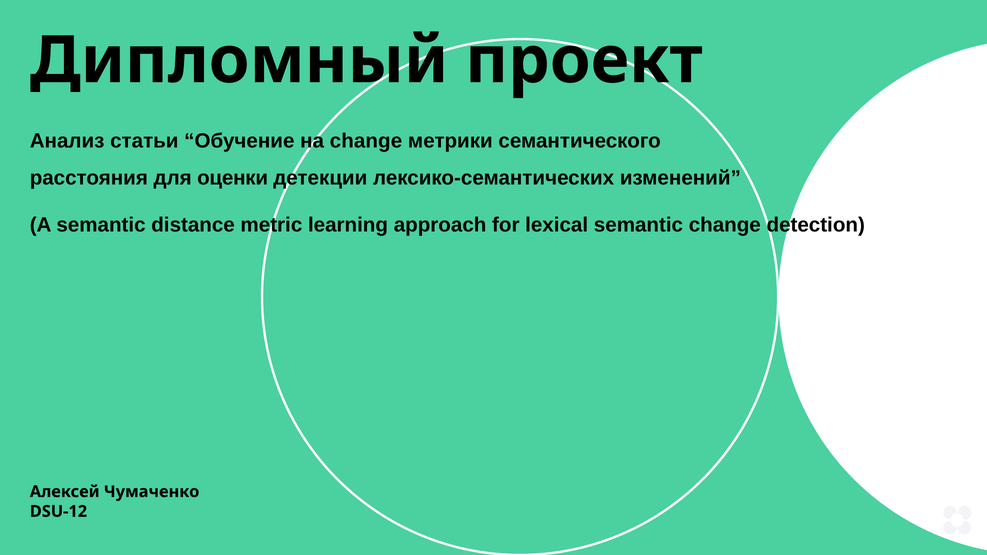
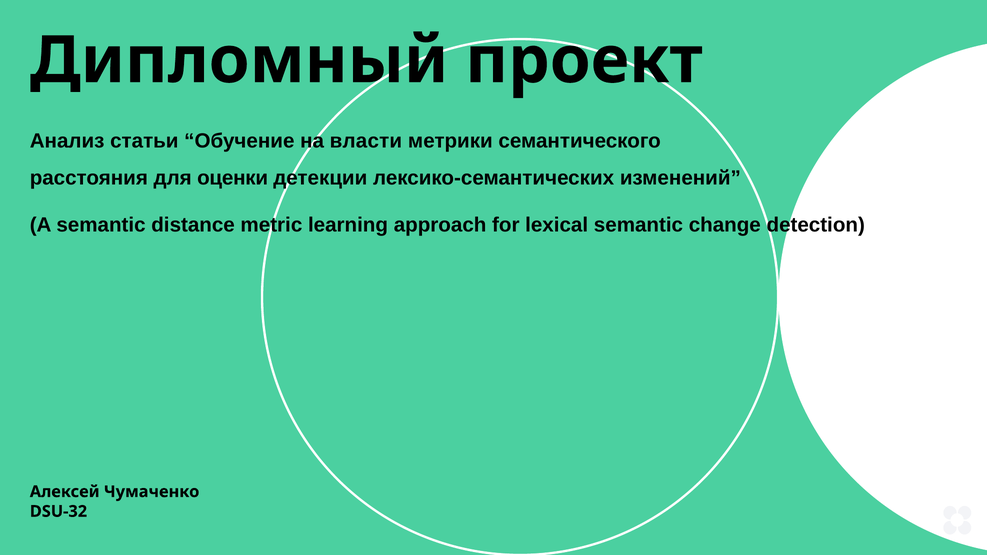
на change: change -> власти (366, 141)
DSU-12: DSU-12 -> DSU-32 (58, 512)
